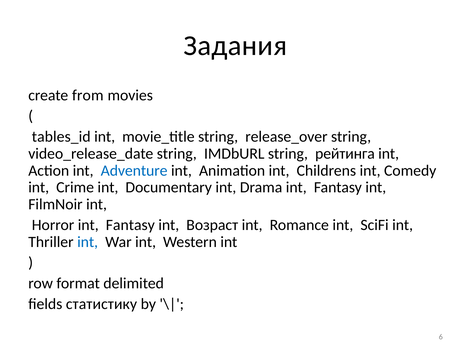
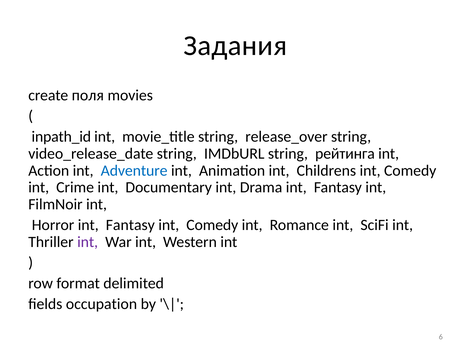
from: from -> поля (88, 95)
tables_id: tables_id -> inpath_id (61, 137)
Возраст: Возраст -> Comedy (212, 225)
int colour: blue -> purple (88, 242)
статистику: статистику -> occupation (101, 304)
